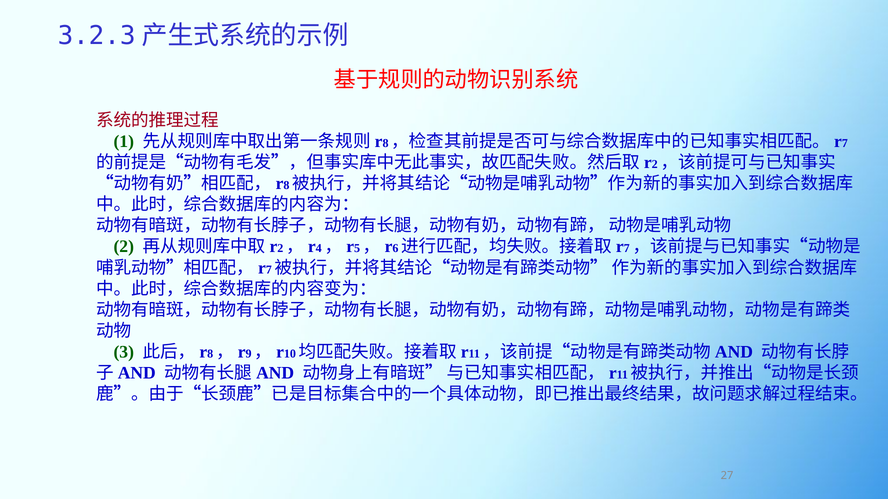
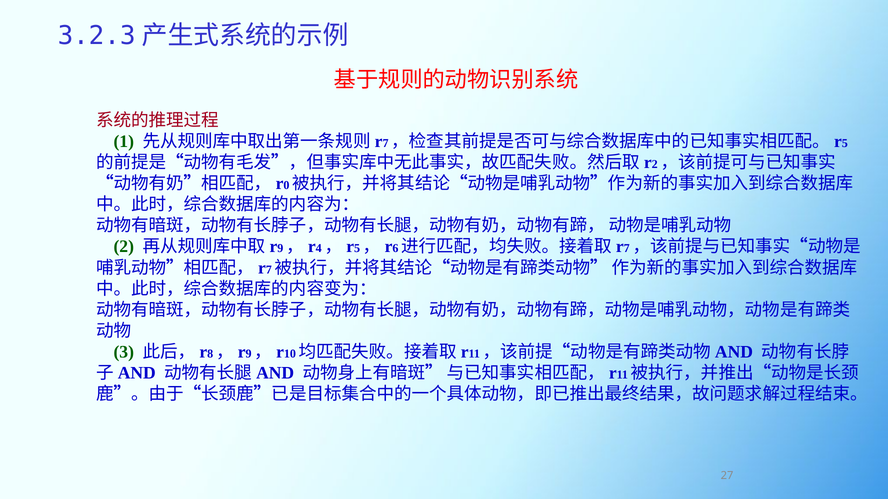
8: 8 -> 7 (386, 143)
7: 7 -> 5 (845, 143)
8: 8 -> 0 (286, 185)
2: 2 -> 9 (280, 249)
